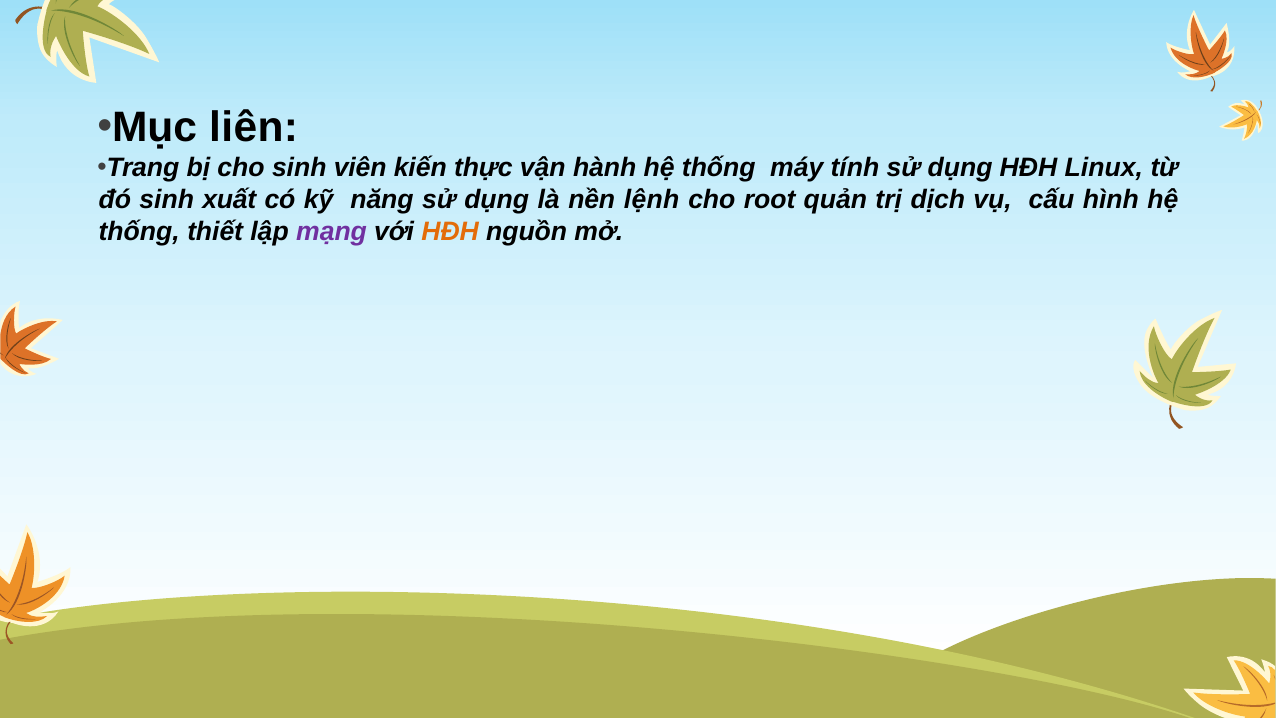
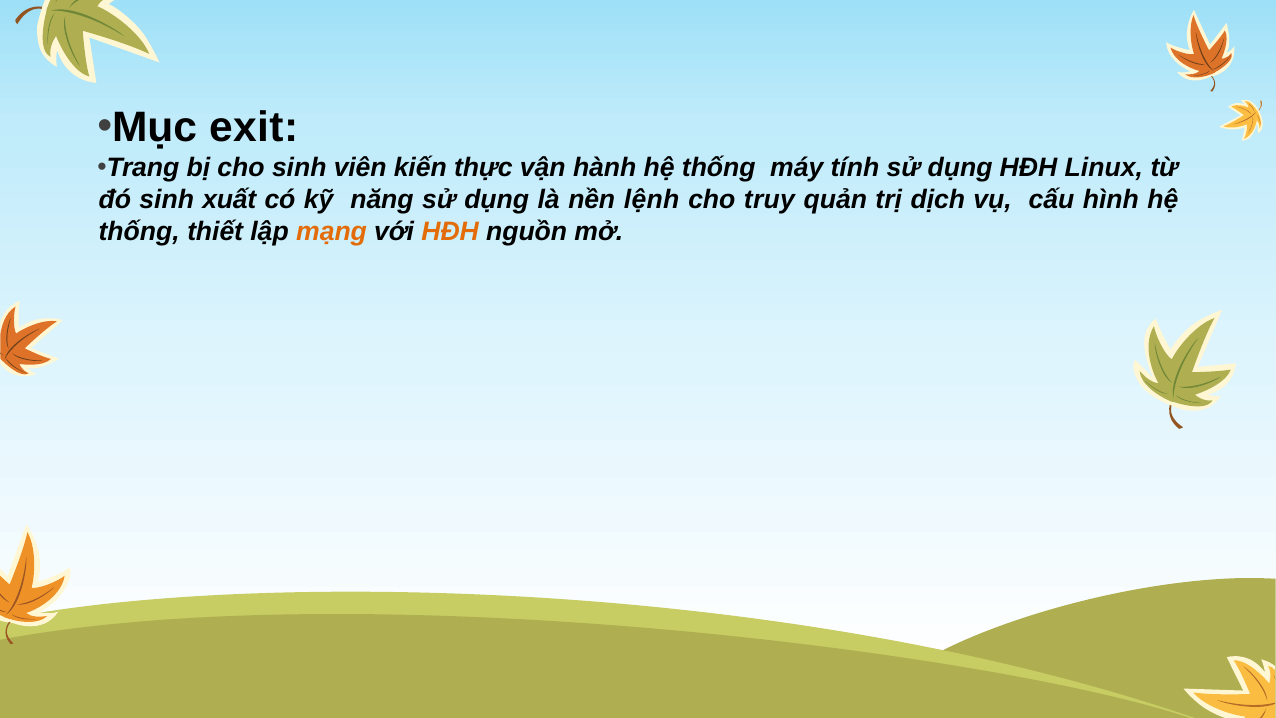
liên: liên -> exit (254, 127)
root: root -> truy (769, 200)
mạng colour: purple -> orange (332, 232)
